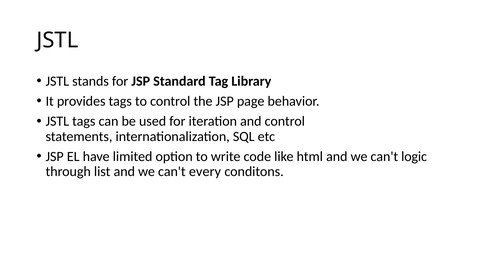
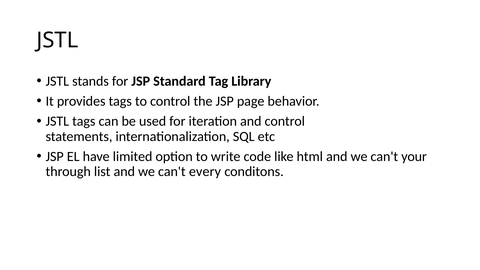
logic: logic -> your (414, 157)
